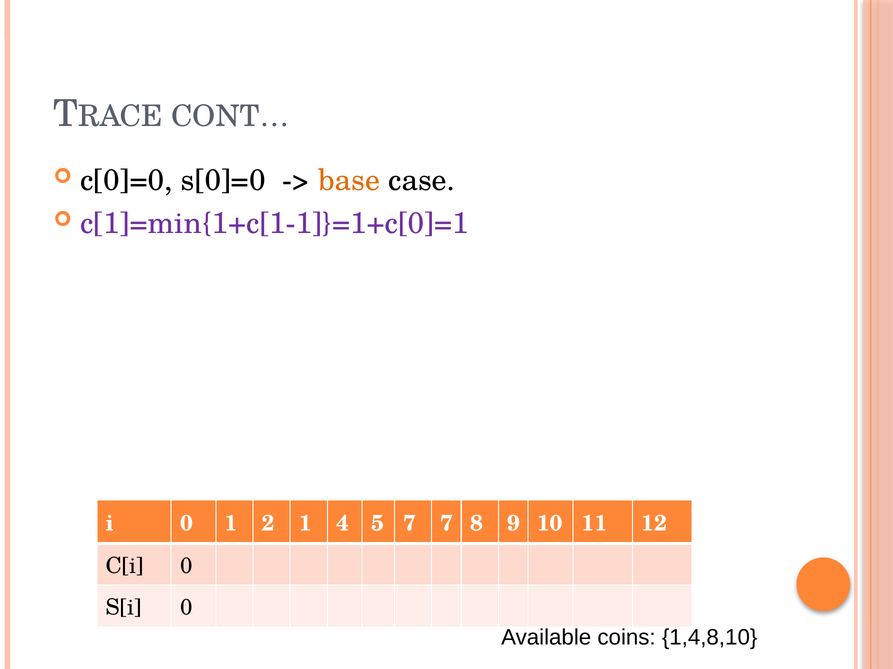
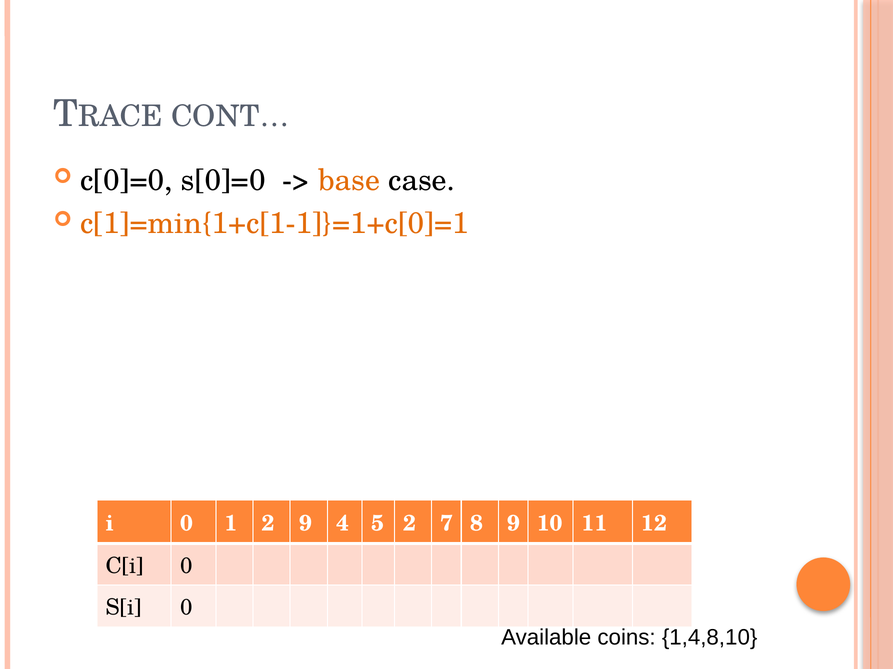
c[1]=min{1+c[1-1]}=1+c[0]=1 colour: purple -> orange (275, 224)
2 1: 1 -> 9 (306, 524)
5 7: 7 -> 2 (410, 524)
